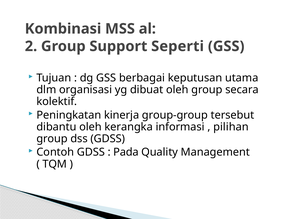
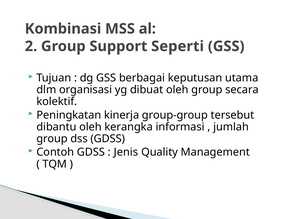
pilihan: pilihan -> jumlah (231, 127)
Pada: Pada -> Jenis (126, 152)
